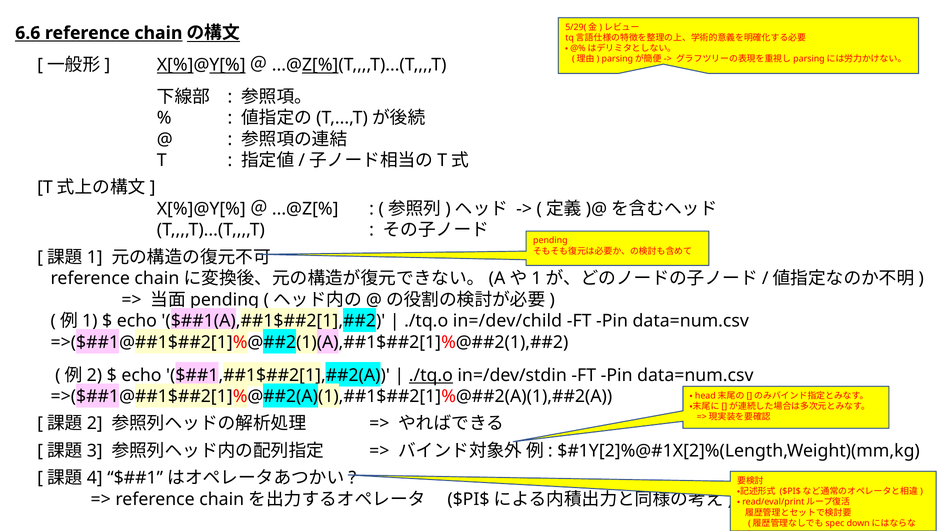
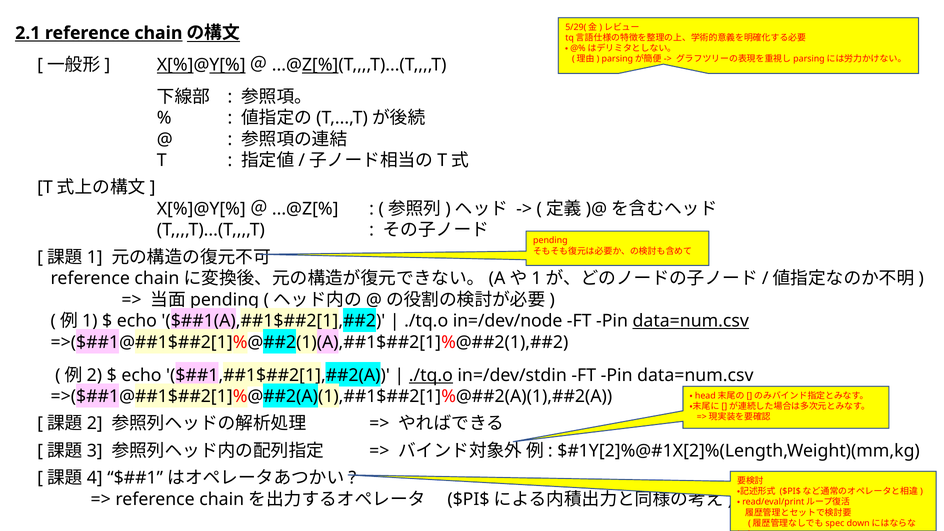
6.6: 6.6 -> 2.1 (28, 33)
in=/dev/child: in=/dev/child -> in=/dev/node (508, 321)
data=num.csv underline: none -> present (691, 321)
